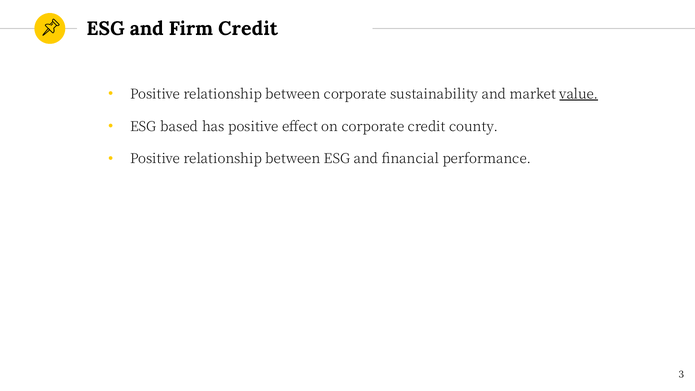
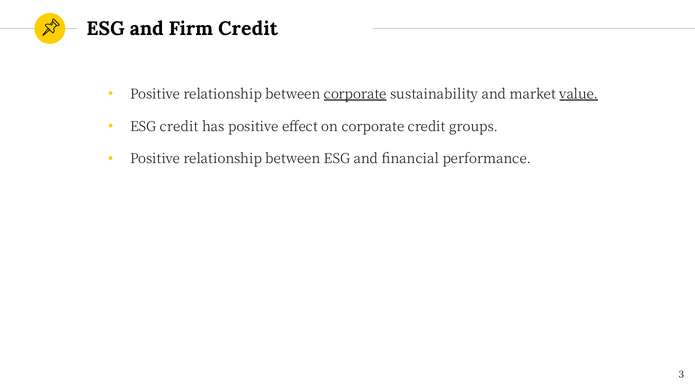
corporate underline: none -> present (355, 94)
ESG based: based -> credit (179, 127)
county: county -> groups (474, 127)
